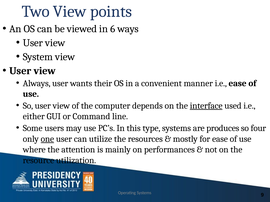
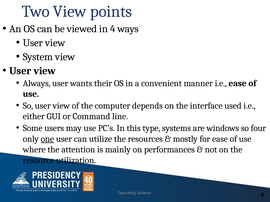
6: 6 -> 4 (113, 29)
interface underline: present -> none (206, 106)
produces: produces -> windows (223, 128)
